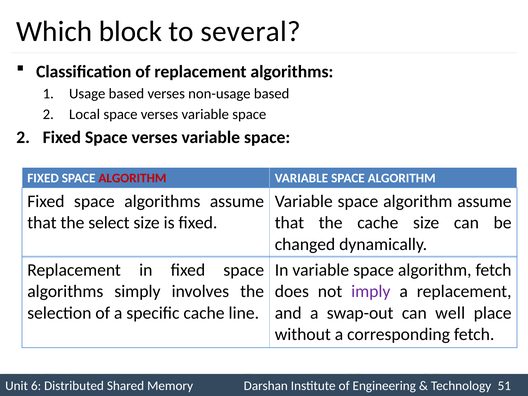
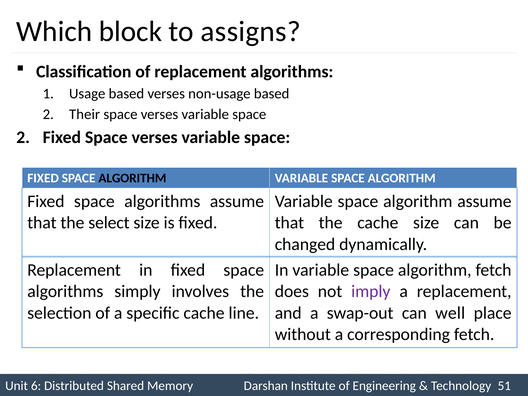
several: several -> assigns (251, 32)
Local: Local -> Their (85, 114)
ALGORITHM colour: red -> black (132, 178)
